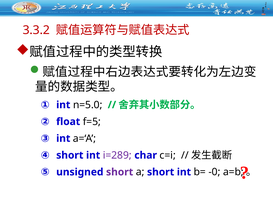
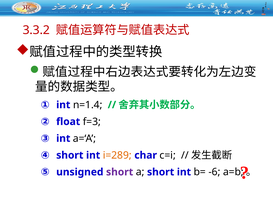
n=5.0: n=5.0 -> n=1.4 (88, 105)
f=5: f=5 -> f=3 (92, 122)
i=289 colour: purple -> orange (117, 156)
-0: -0 -> -6 (214, 173)
